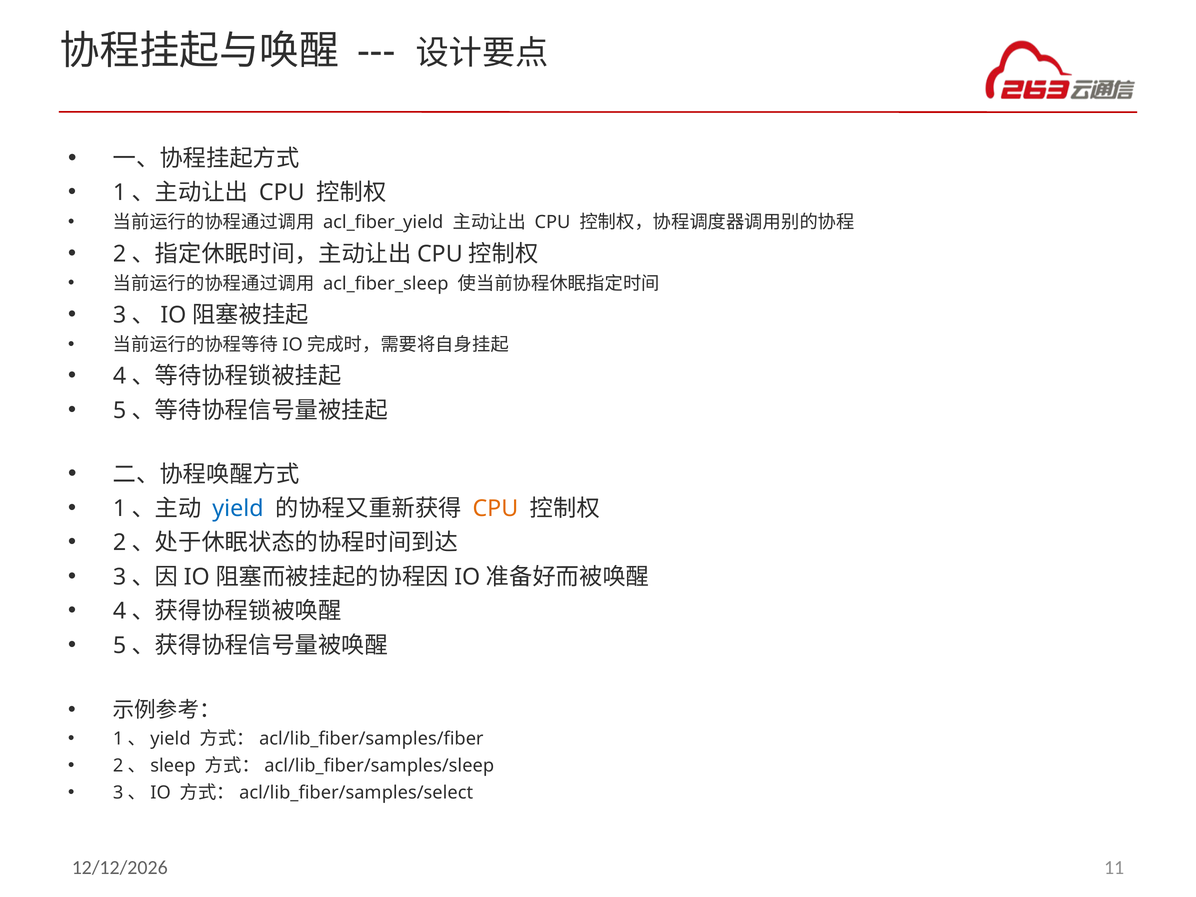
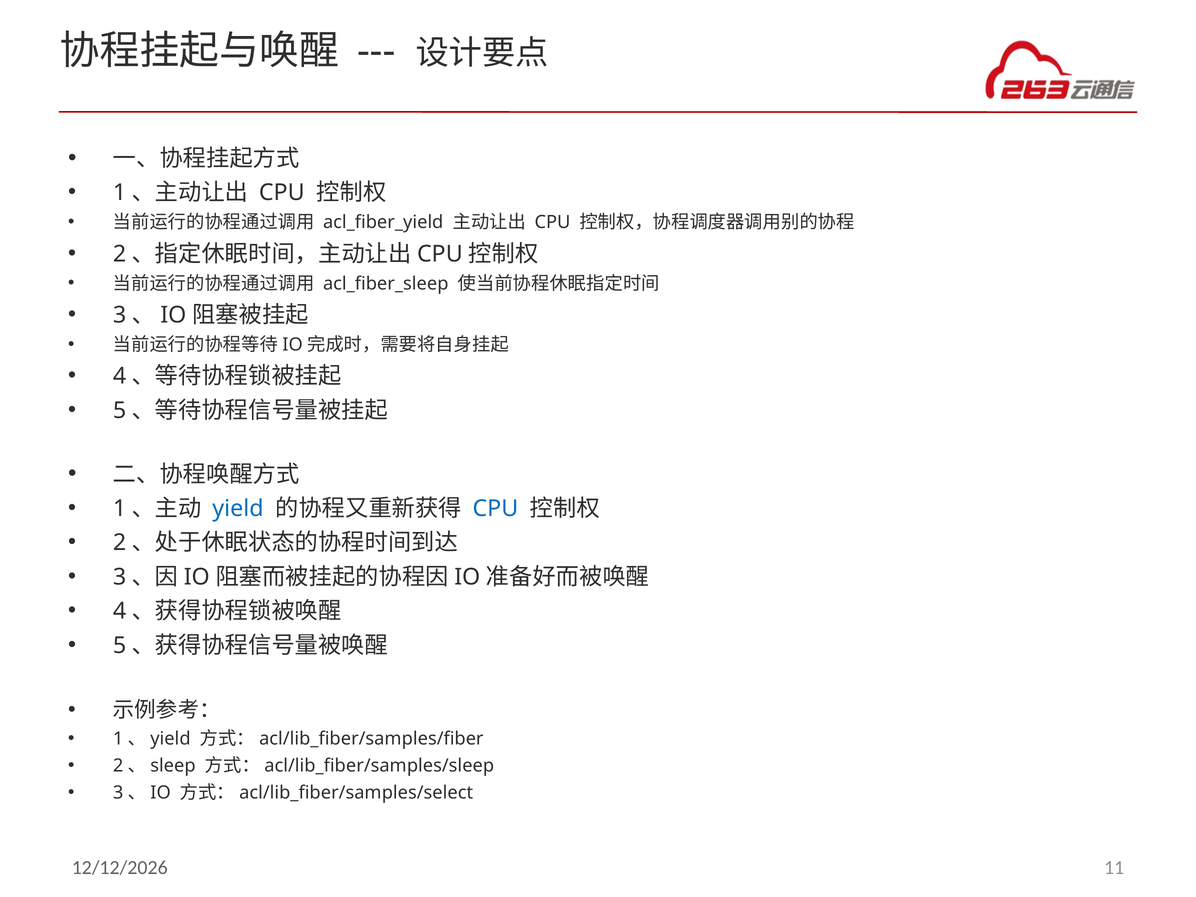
CPU colour: orange -> blue (495, 509)
